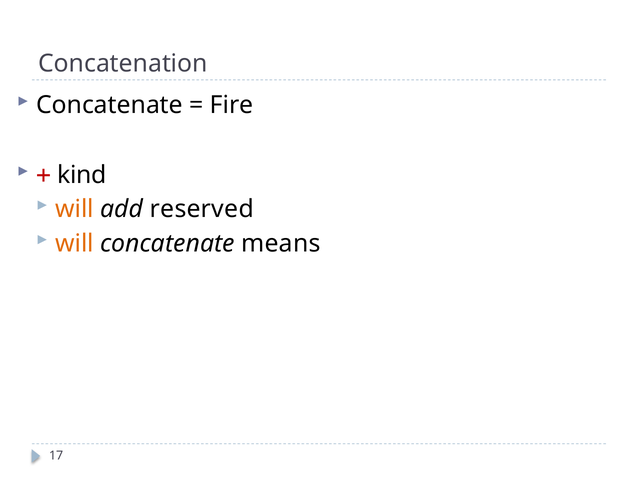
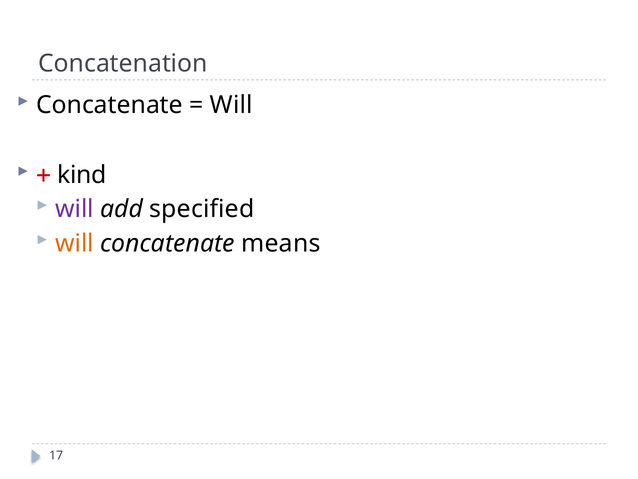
Fire: Fire -> Will (231, 105)
will colour: orange -> purple (75, 209)
reserved: reserved -> specified (202, 209)
